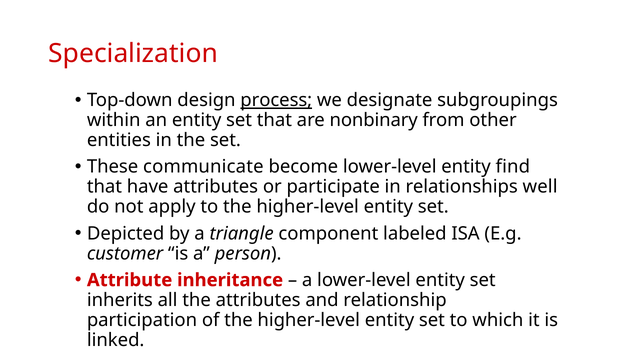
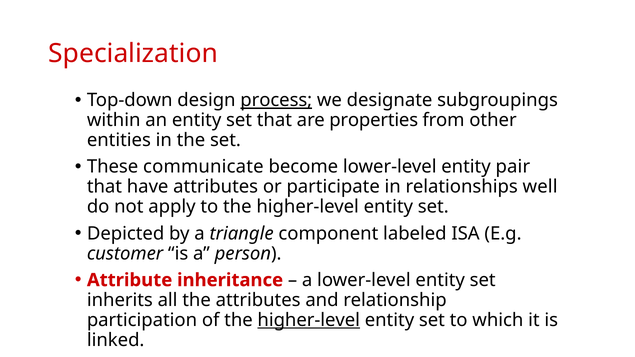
nonbinary: nonbinary -> properties (374, 120)
find: find -> pair (513, 167)
higher-level underline: none -> present (309, 320)
